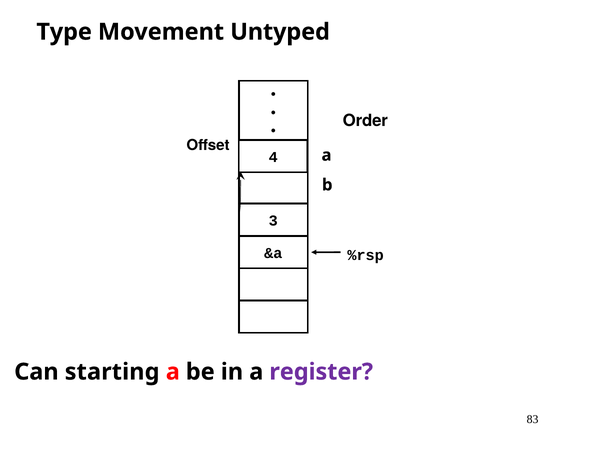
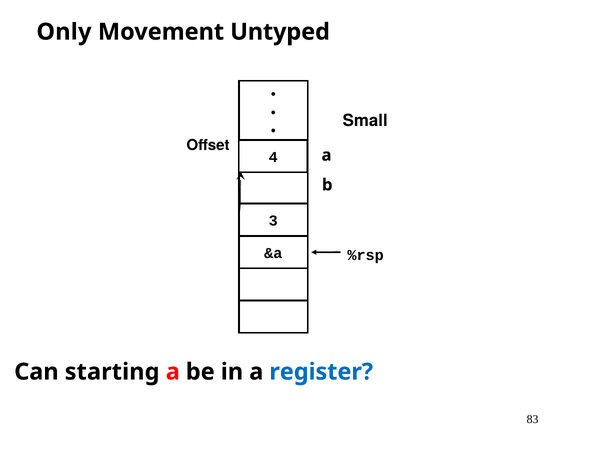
Type: Type -> Only (64, 32)
Order: Order -> Small (365, 121)
register colour: purple -> blue (321, 372)
